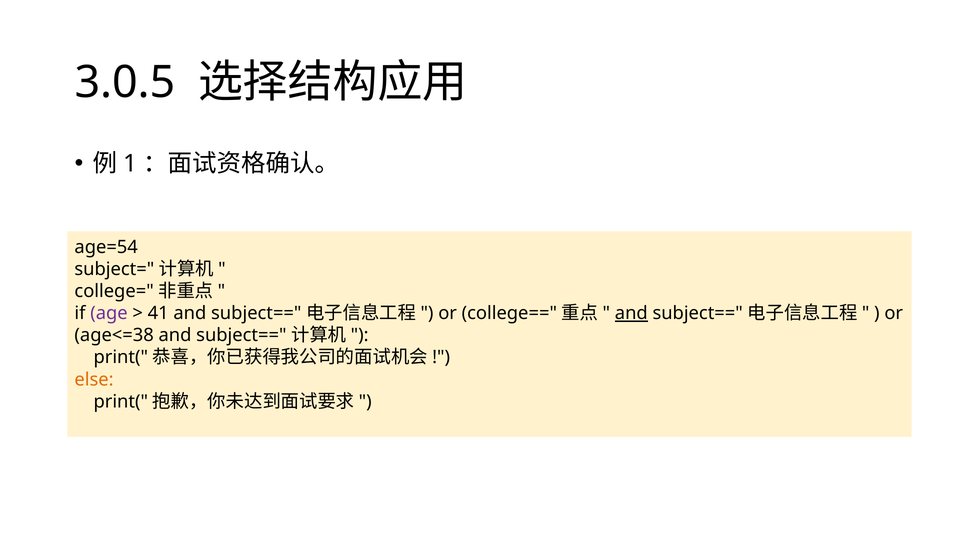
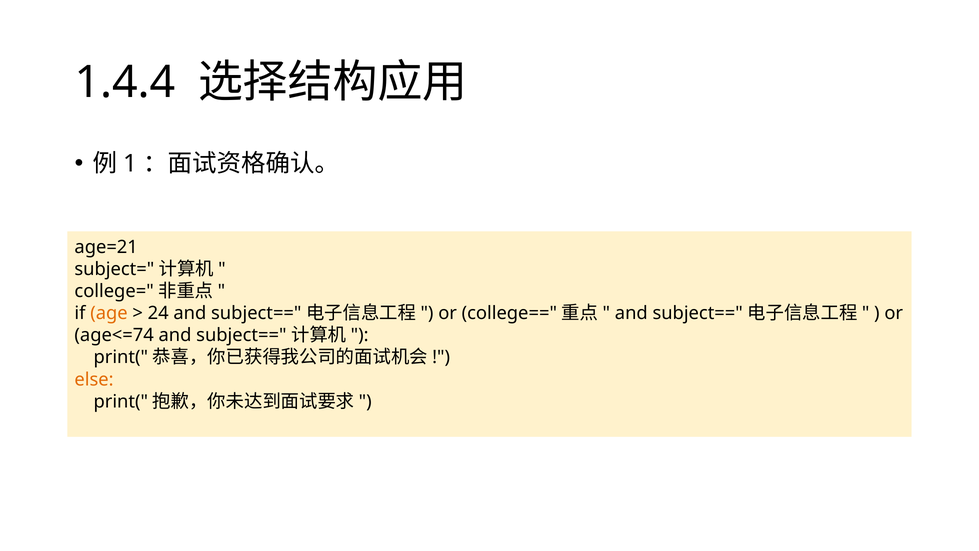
3.0.5: 3.0.5 -> 1.4.4 (125, 82)
age=54: age=54 -> age=21 (106, 247)
age colour: purple -> orange (109, 313)
41: 41 -> 24 (158, 313)
and underline: present -> none (631, 313)
age<=38: age<=38 -> age<=74 (114, 335)
